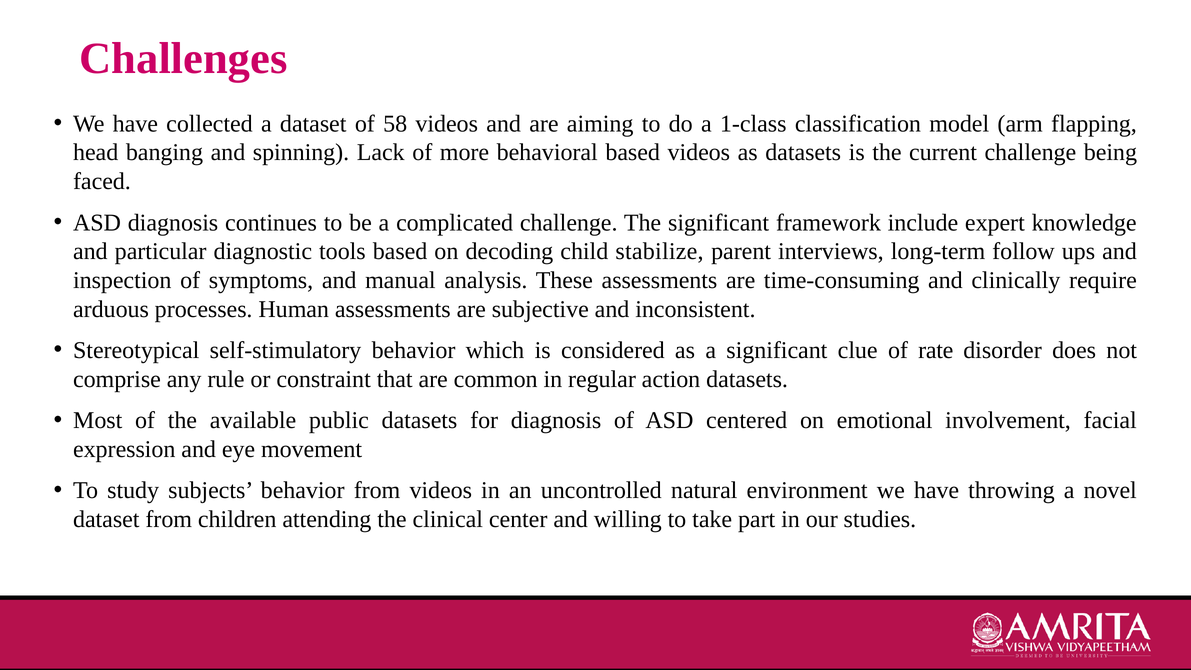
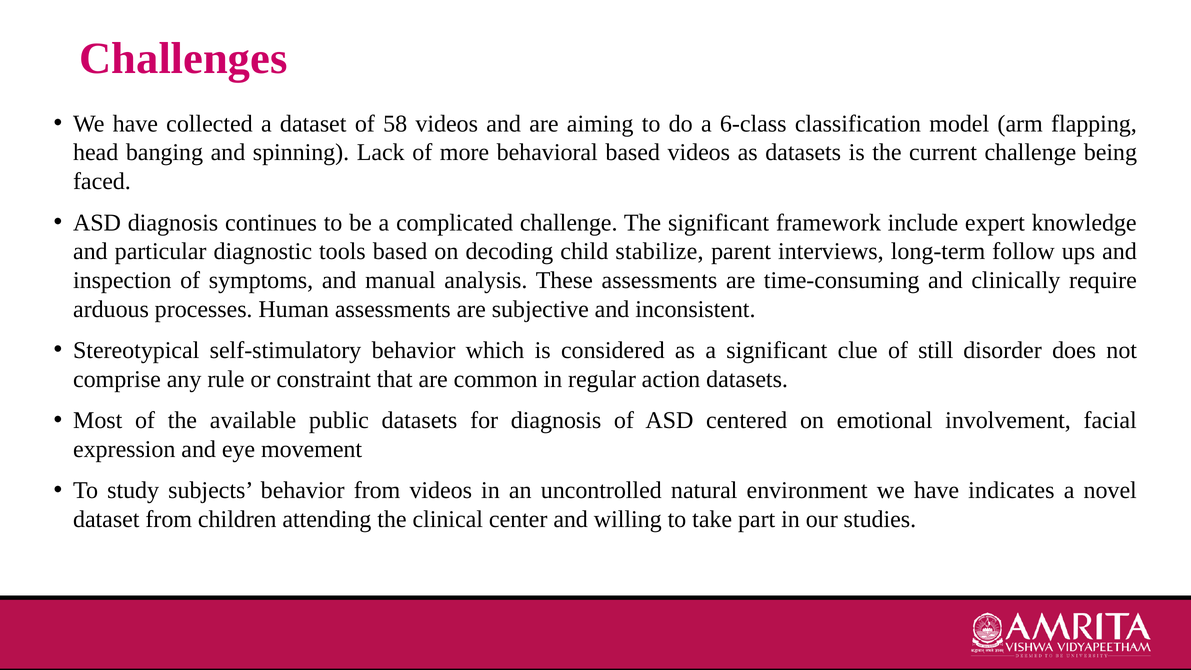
1-class: 1-class -> 6-class (753, 124)
rate: rate -> still (936, 350)
throwing: throwing -> indicates (1011, 490)
